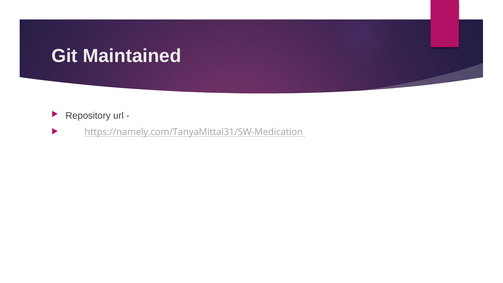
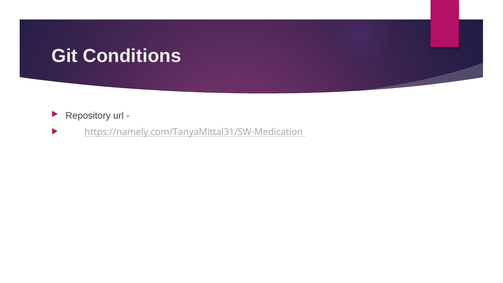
Maintained: Maintained -> Conditions (132, 56)
